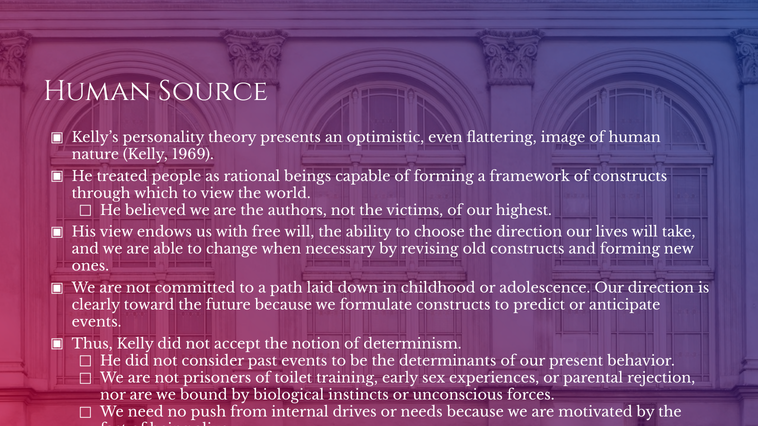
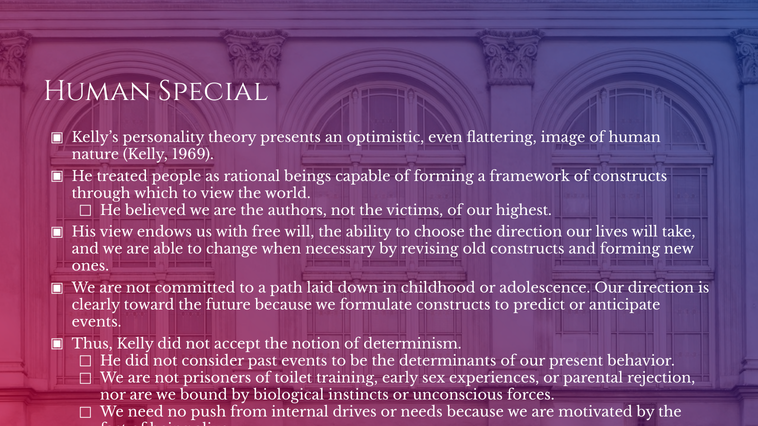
Source: Source -> Special (213, 91)
